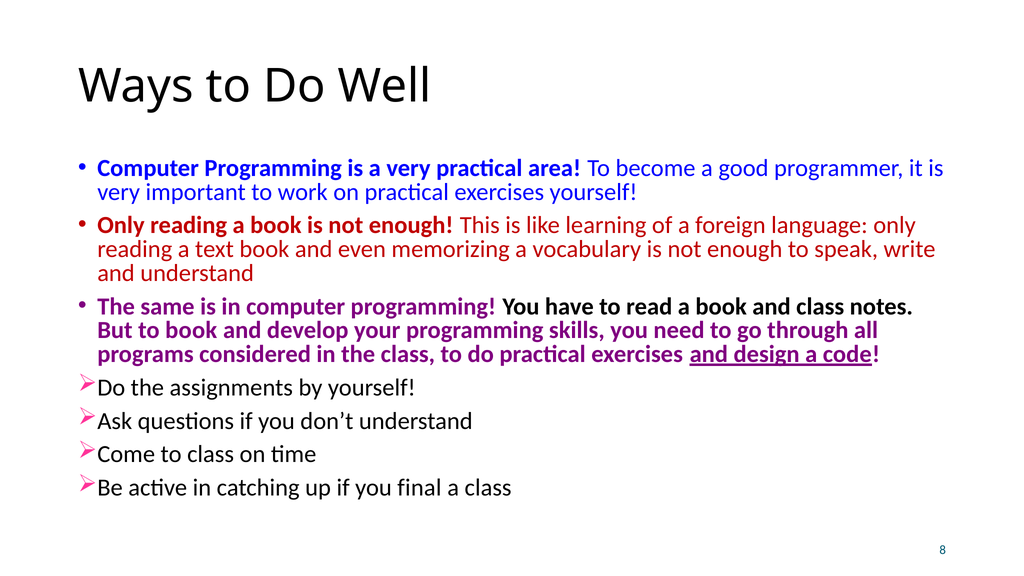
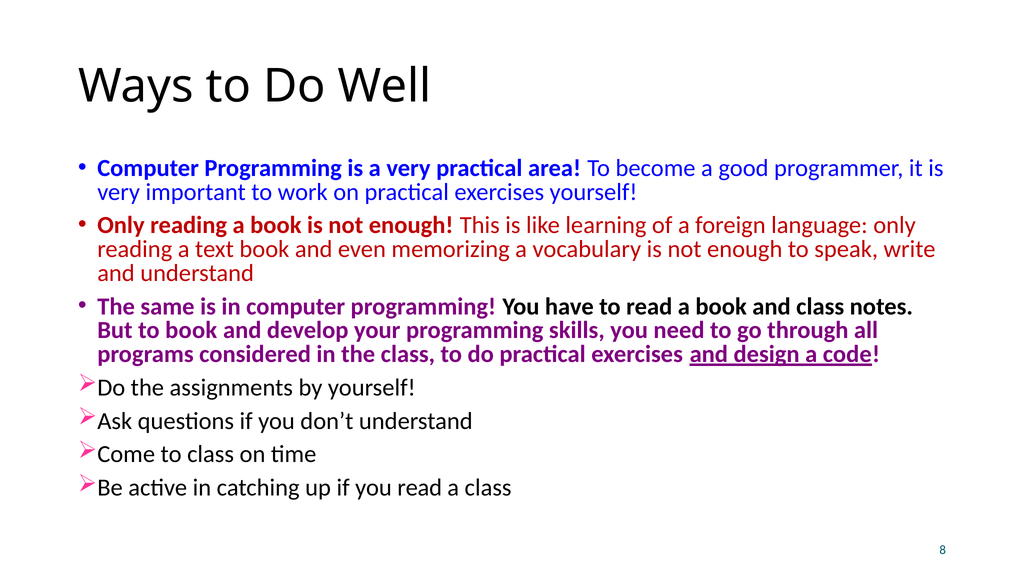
you final: final -> read (420, 488)
